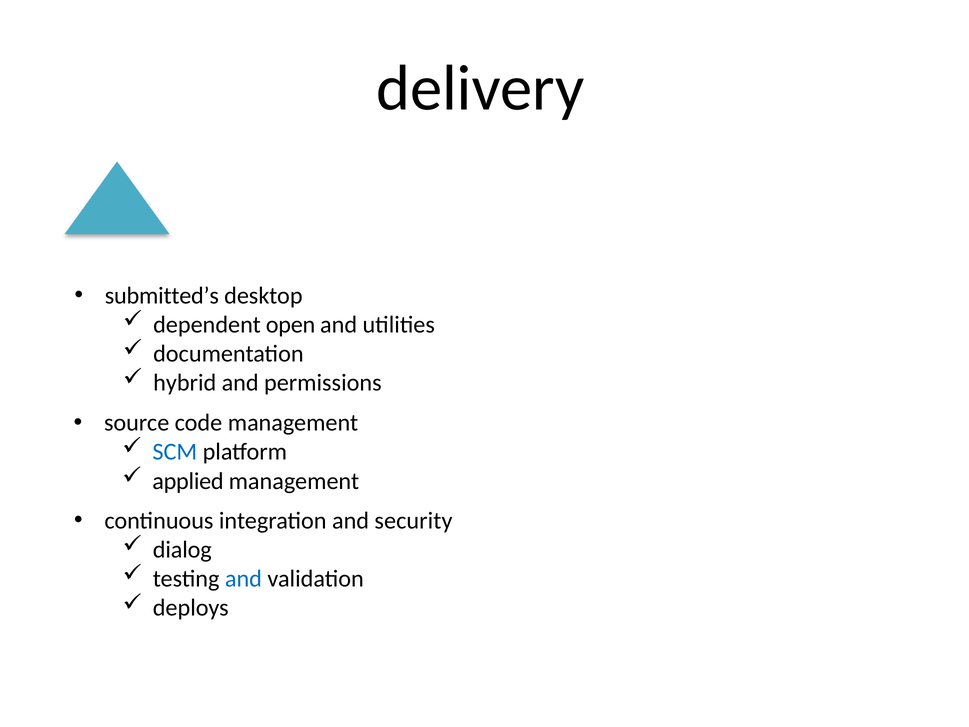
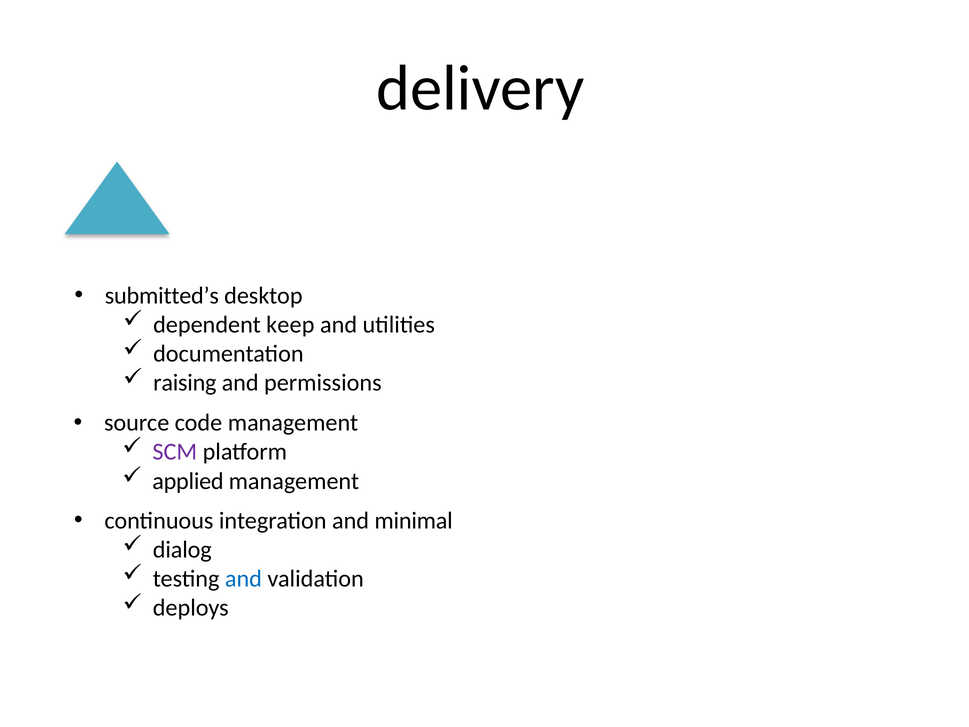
open: open -> keep (290, 325)
hybrid: hybrid -> raising (185, 383)
SCM colour: blue -> purple (175, 452)
security: security -> minimal (414, 521)
